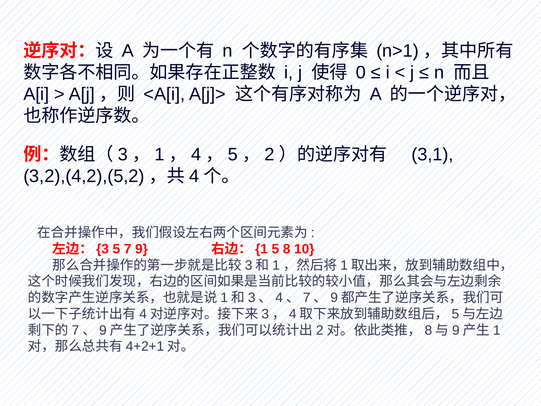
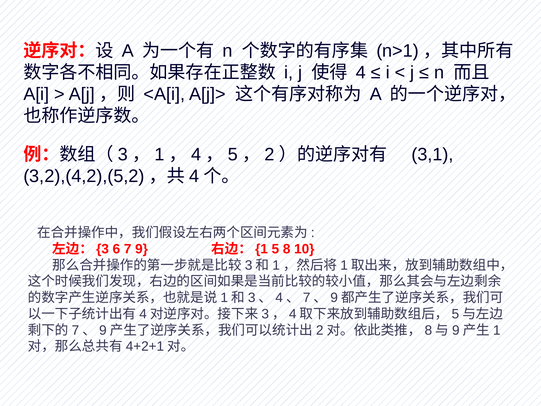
0: 0 -> 4 (361, 72)
5: 5 -> 6 (116, 249)
